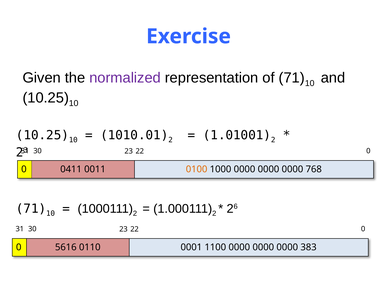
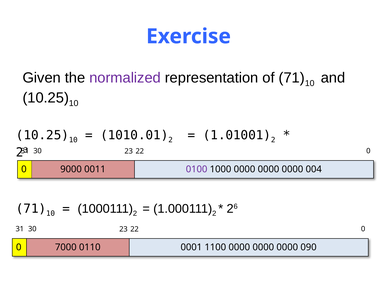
0411: 0411 -> 9000 (71, 169)
0100 colour: orange -> purple (197, 169)
768: 768 -> 004 (314, 169)
5616: 5616 -> 7000 (66, 247)
383: 383 -> 090 (309, 247)
